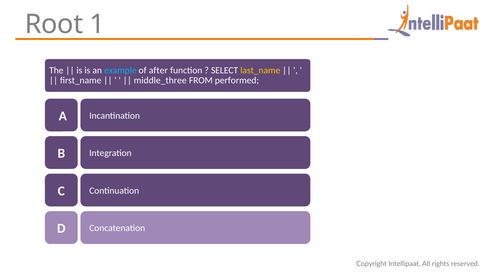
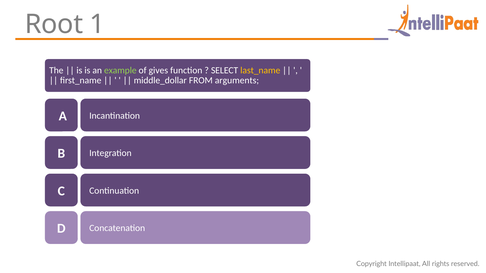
example colour: light blue -> light green (120, 70)
after: after -> gives (158, 70)
middle_three: middle_three -> middle_dollar (160, 81)
performed: performed -> arguments (237, 81)
